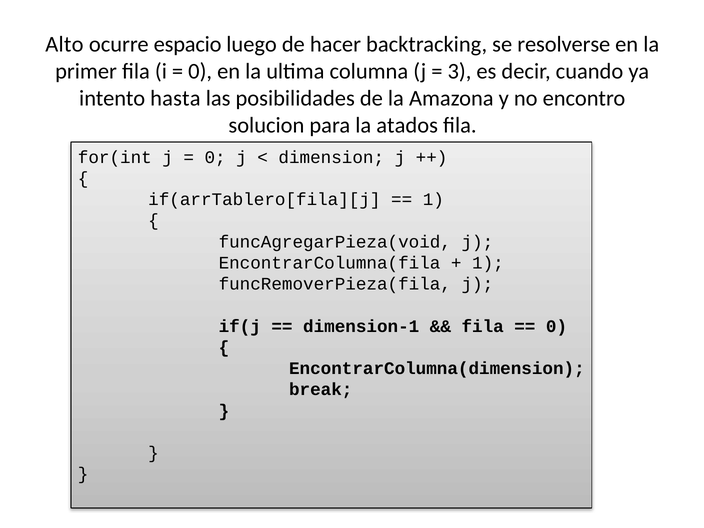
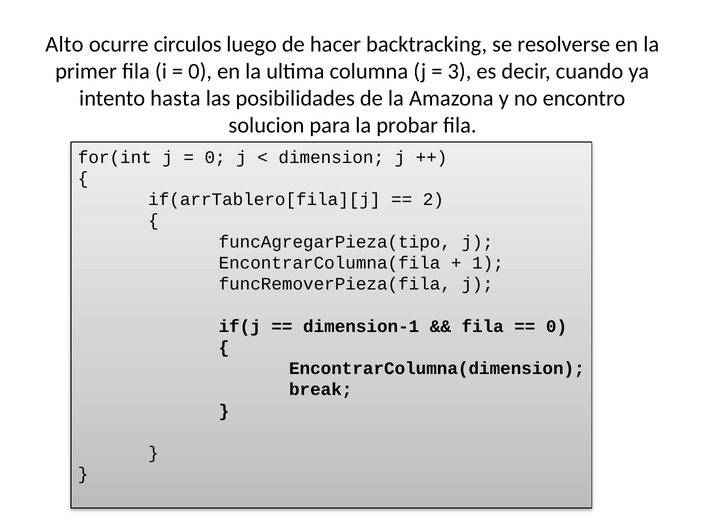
espacio: espacio -> circulos (188, 44)
atados: atados -> probar (407, 125)
1: 1 -> 2 (433, 200)
funcAgregarPieza(void: funcAgregarPieza(void -> funcAgregarPieza(tipo (335, 242)
